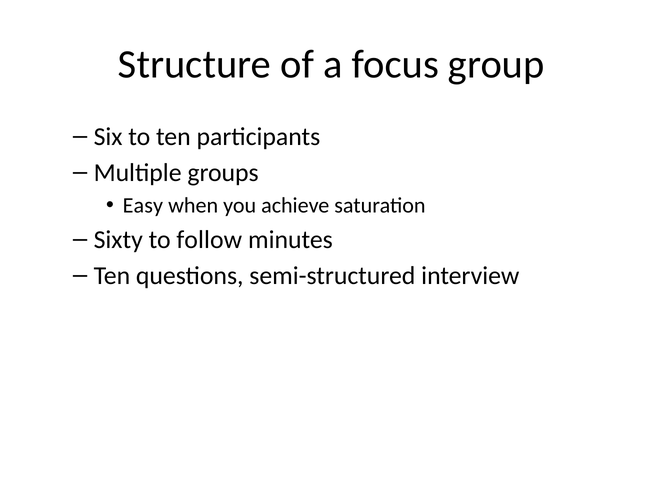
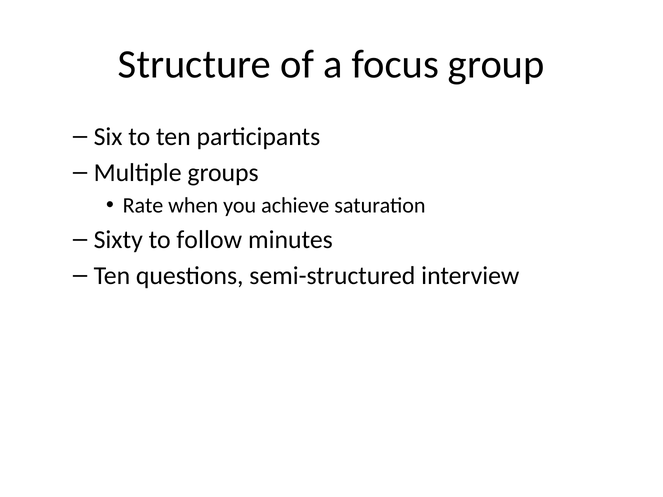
Easy: Easy -> Rate (143, 206)
